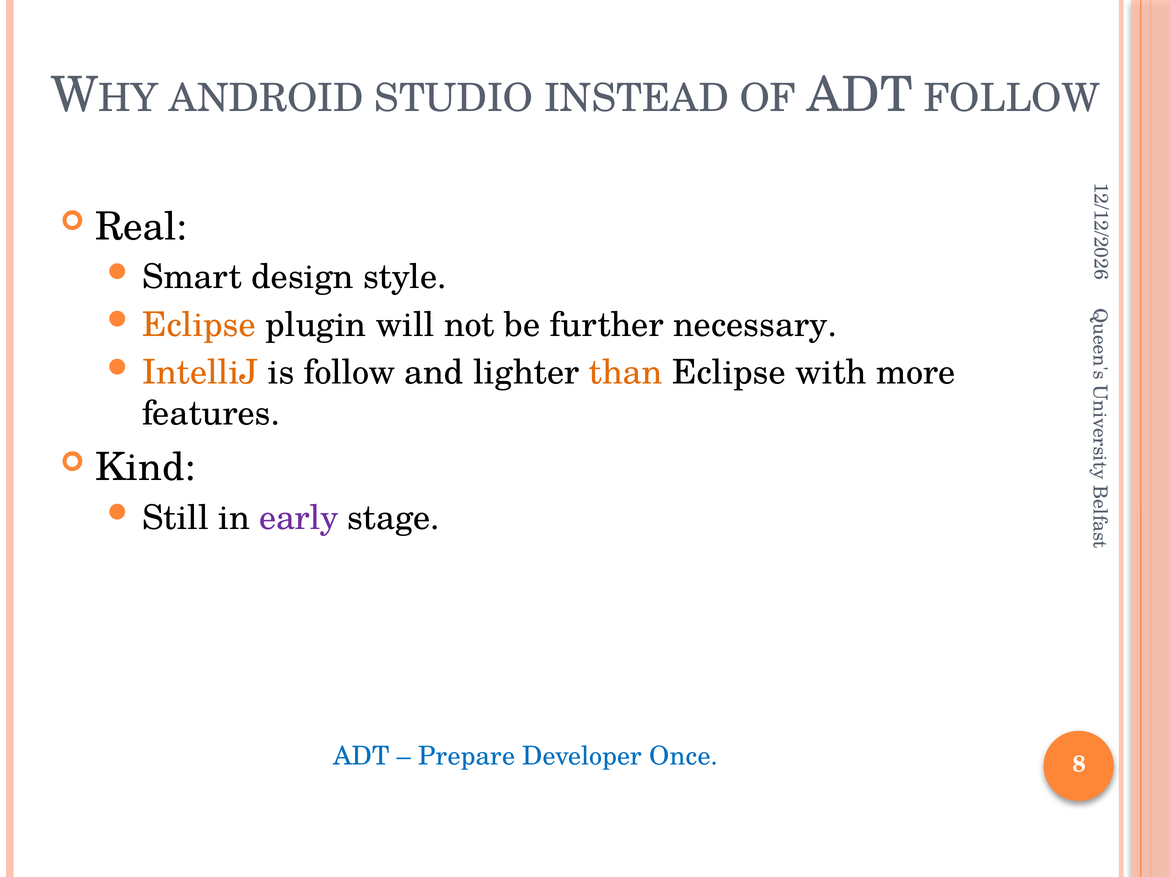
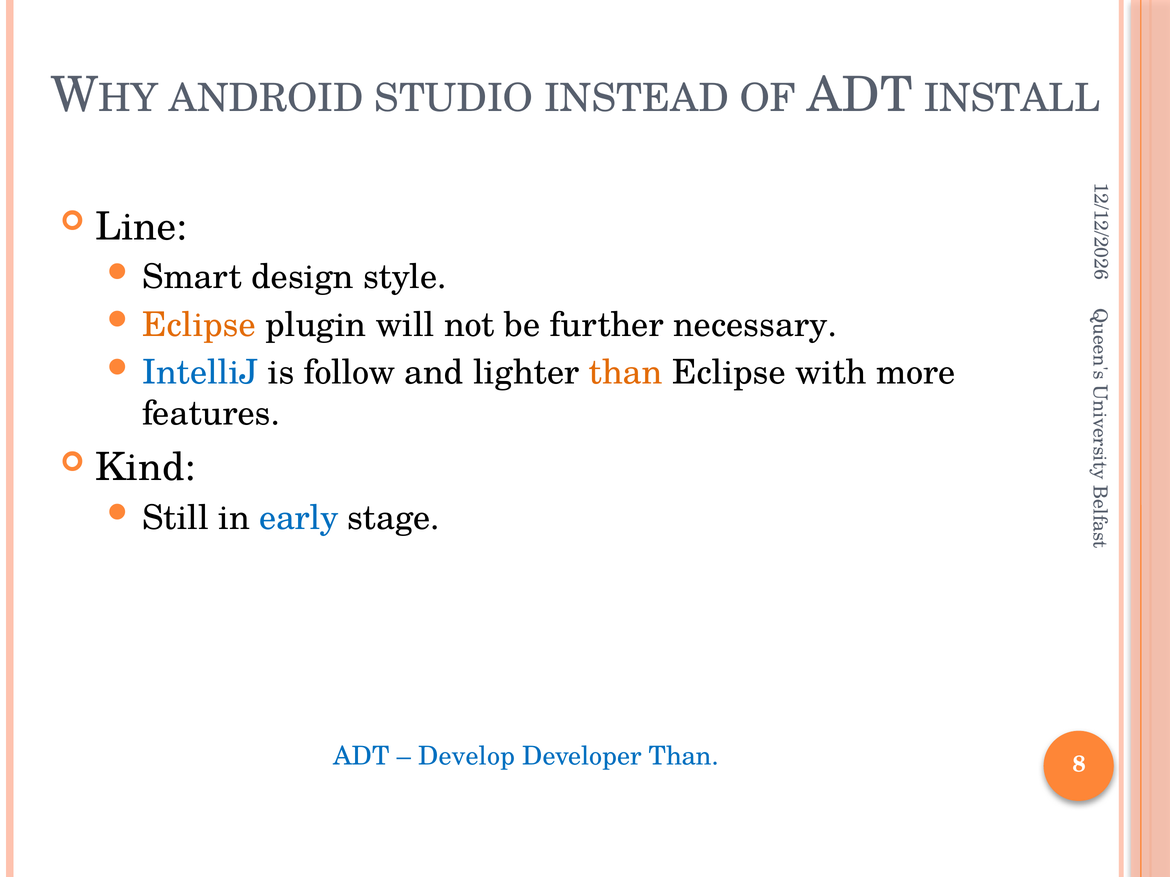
ADT FOLLOW: FOLLOW -> INSTALL (1012, 98)
Real: Real -> Line (141, 227)
IntelliJ colour: orange -> blue (200, 373)
early colour: purple -> blue (299, 518)
Prepare: Prepare -> Develop (467, 757)
Developer Once: Once -> Than (684, 757)
